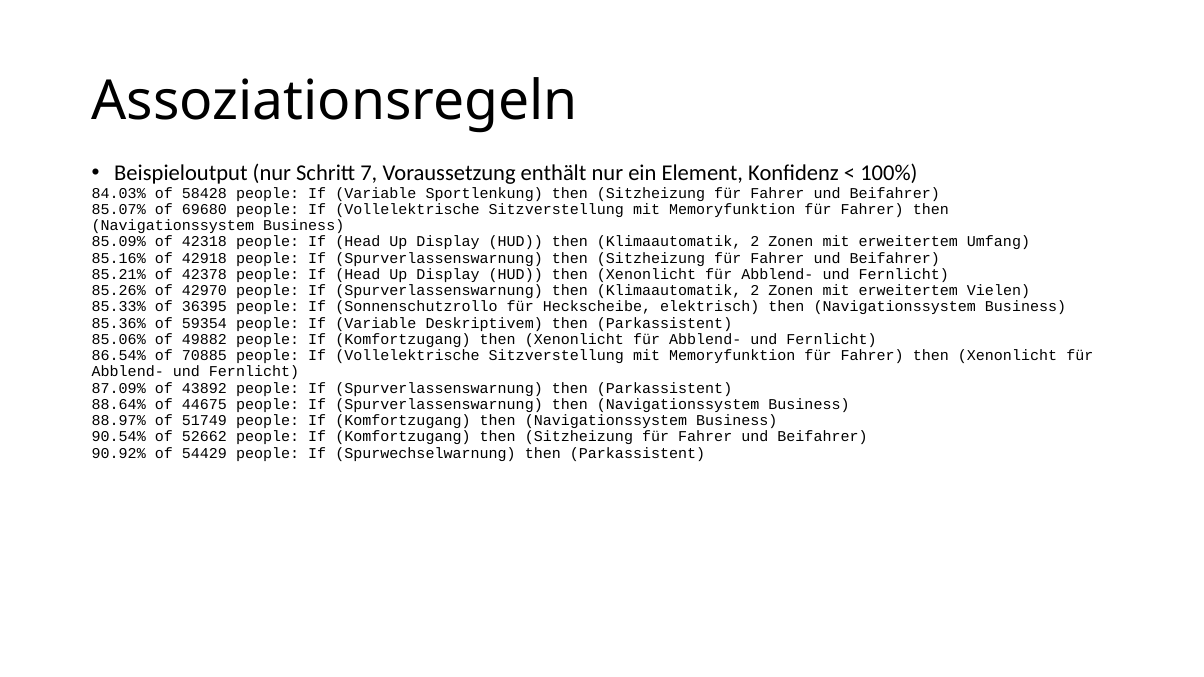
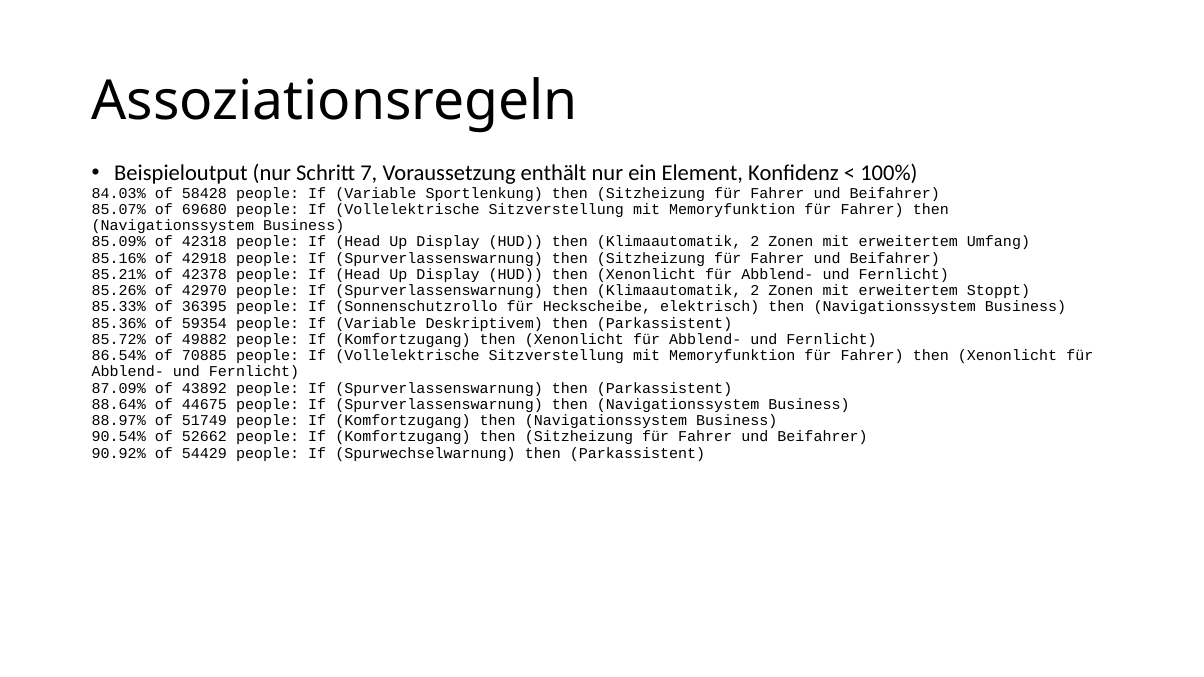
Vielen: Vielen -> Stoppt (999, 291)
85.06%: 85.06% -> 85.72% (119, 340)
